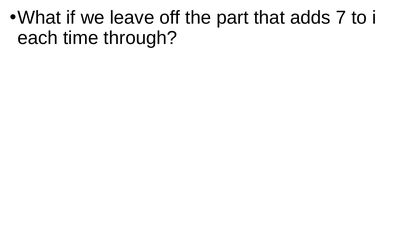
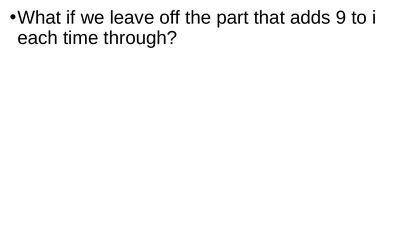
7: 7 -> 9 (341, 18)
